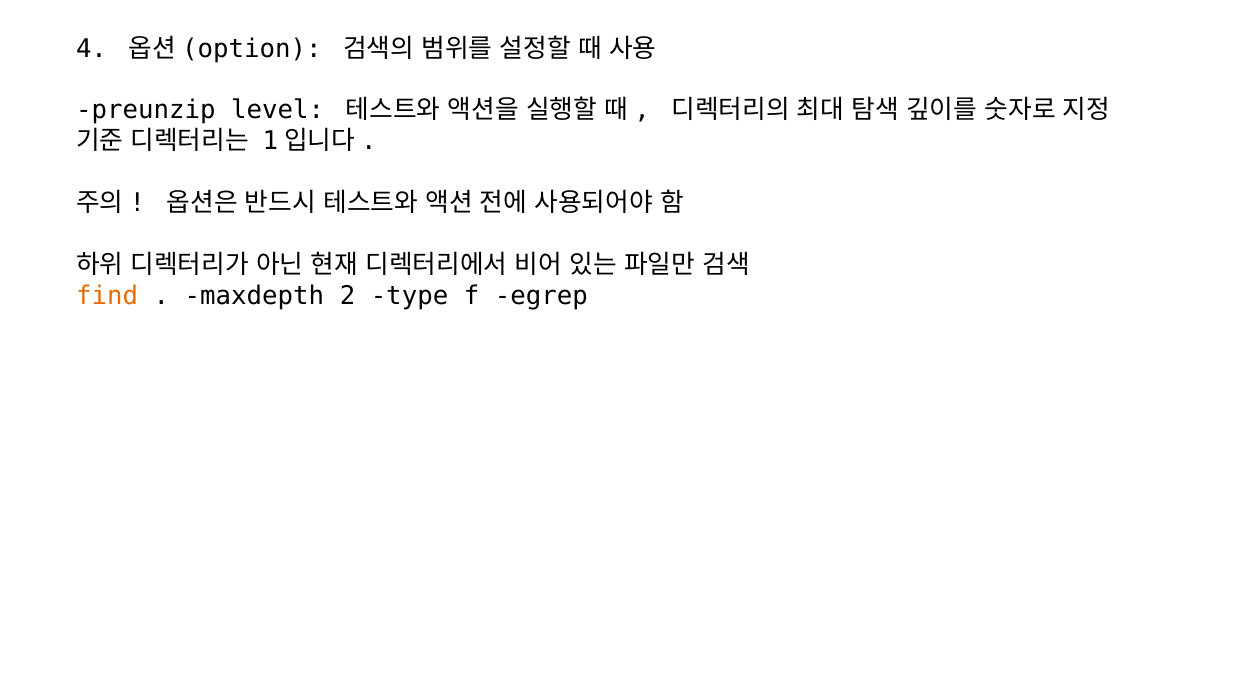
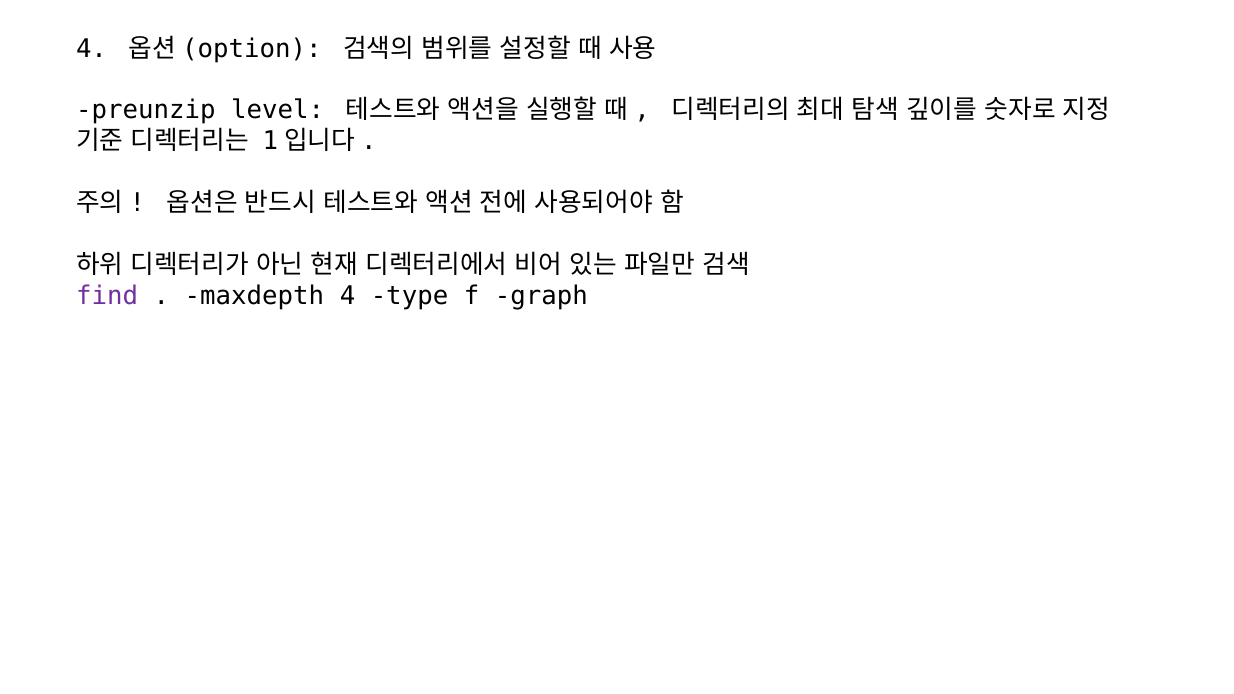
find colour: orange -> purple (107, 296)
maxdepth 2: 2 -> 4 (348, 296)
egrep: egrep -> graph (541, 296)
